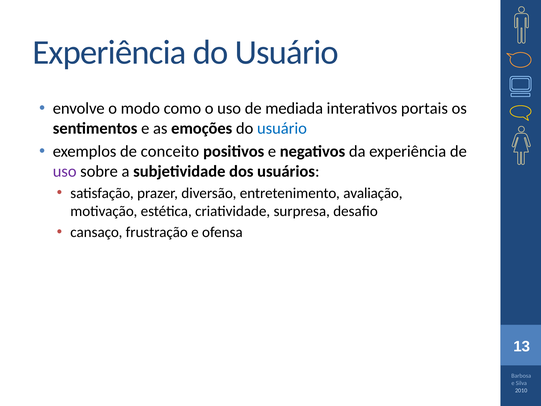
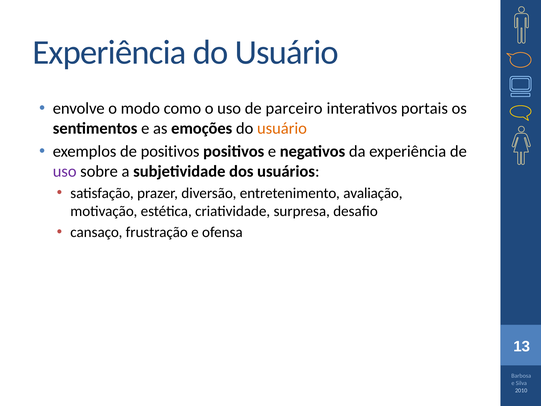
mediada: mediada -> parceiro (294, 108)
usuário colour: blue -> orange (282, 128)
de conceito: conceito -> positivos (170, 151)
